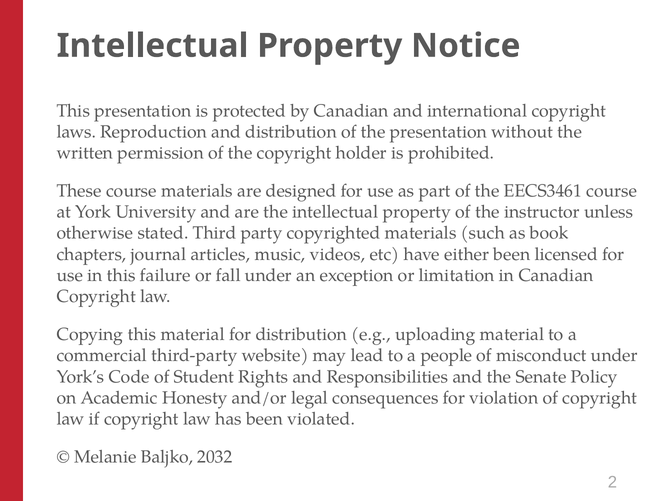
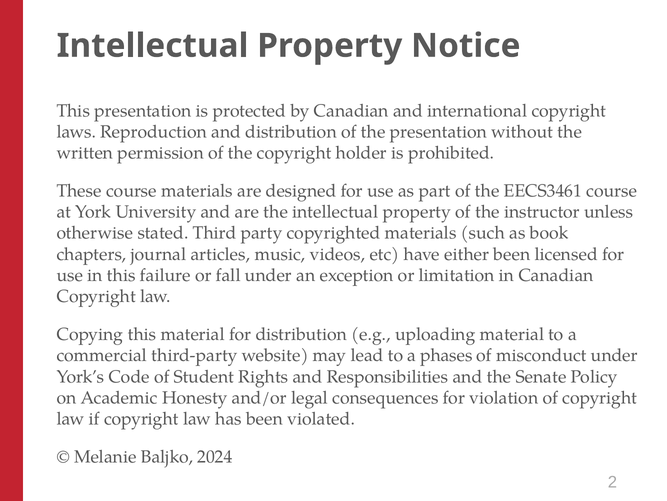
people: people -> phases (446, 355)
2032: 2032 -> 2024 (215, 456)
